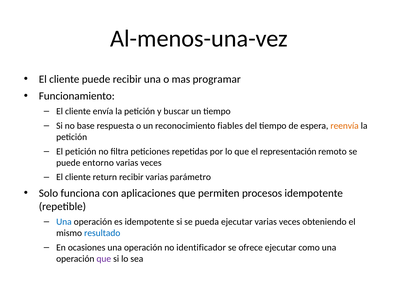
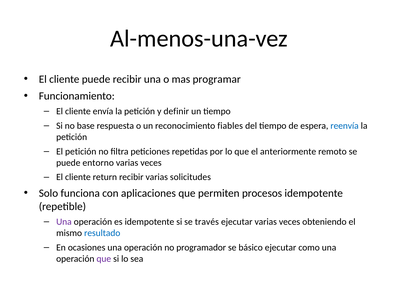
buscar: buscar -> definir (176, 111)
reenvía colour: orange -> blue (345, 126)
representación: representación -> anteriormente (288, 151)
parámetro: parámetro -> solicitudes (190, 177)
Una colour: blue -> purple (64, 221)
pueda: pueda -> través (207, 221)
identificador: identificador -> programador (201, 247)
ofrece: ofrece -> básico (251, 247)
